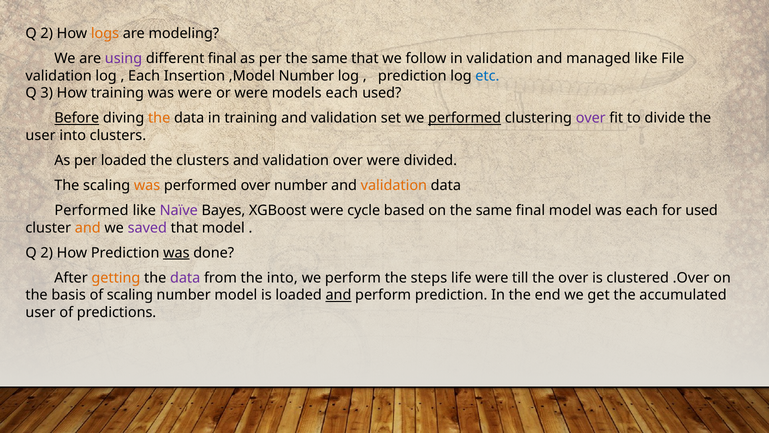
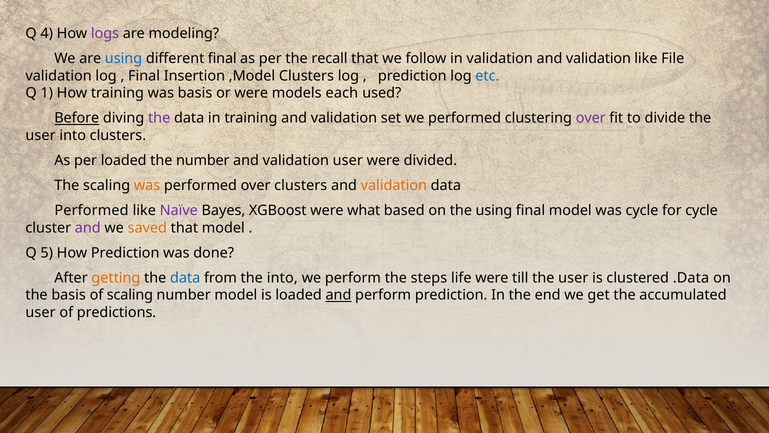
2: 2 -> 4 (47, 33)
logs colour: orange -> purple (105, 33)
using colour: purple -> blue (123, 58)
per the same: same -> recall (329, 58)
validation and managed: managed -> validation (598, 58)
Each: Each -> Final (144, 76)
,Model Number: Number -> Clusters (306, 76)
3: 3 -> 1 (47, 93)
was were: were -> basis (195, 93)
the colour: orange -> purple (159, 118)
performed underline: present -> none (465, 118)
the clusters: clusters -> number (203, 160)
validation over: over -> user (348, 160)
over number: number -> clusters (301, 185)
cycle: cycle -> what (364, 210)
on the same: same -> using (494, 210)
was each: each -> cycle (642, 210)
for used: used -> cycle (702, 210)
and colour: orange -> purple (88, 228)
saved colour: purple -> orange (147, 228)
2: 2 -> 5 (47, 253)
was underline: present -> none (176, 253)
data colour: purple -> blue (185, 278)
till the over: over -> user (573, 278)
.Over: .Over -> .Data (691, 278)
